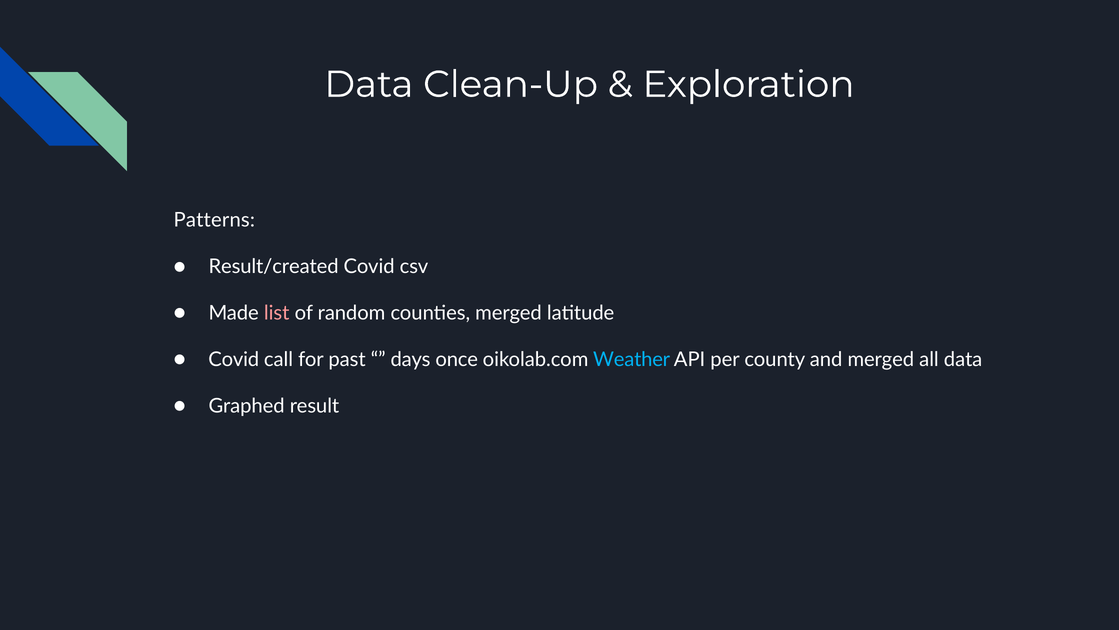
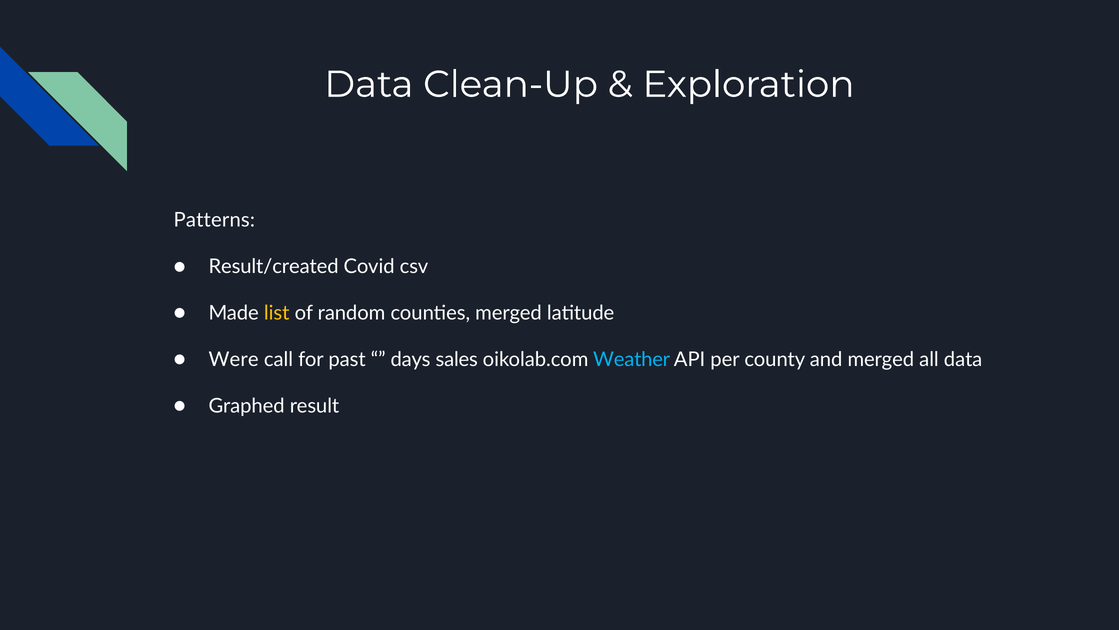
list colour: pink -> yellow (277, 313)
Covid: Covid -> Were (234, 359)
once: once -> sales (457, 359)
